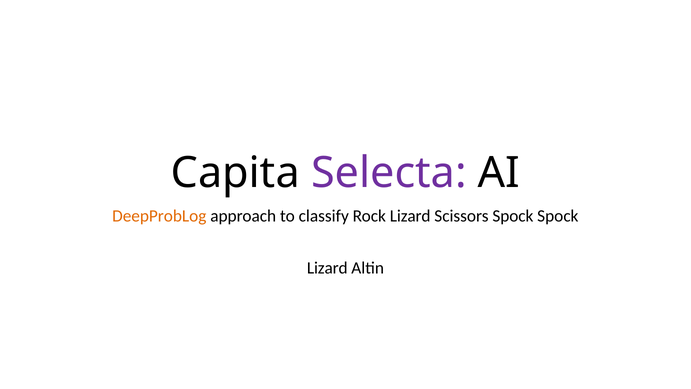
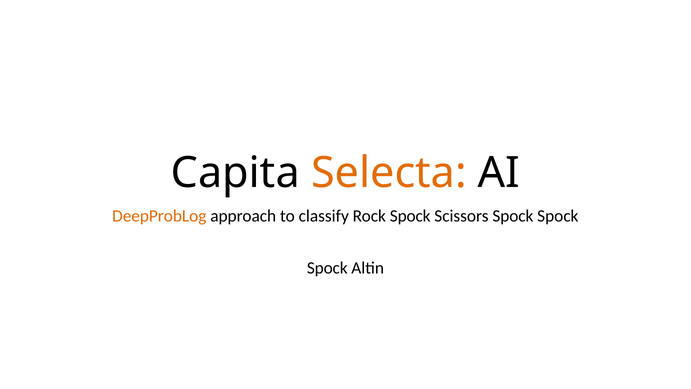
Selecta colour: purple -> orange (389, 173)
Rock Lizard: Lizard -> Spock (410, 216)
Lizard: Lizard -> Spock (327, 268)
